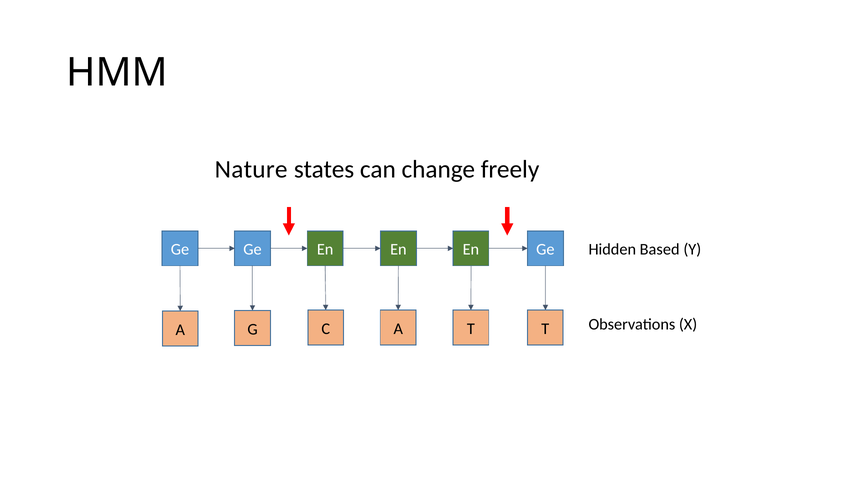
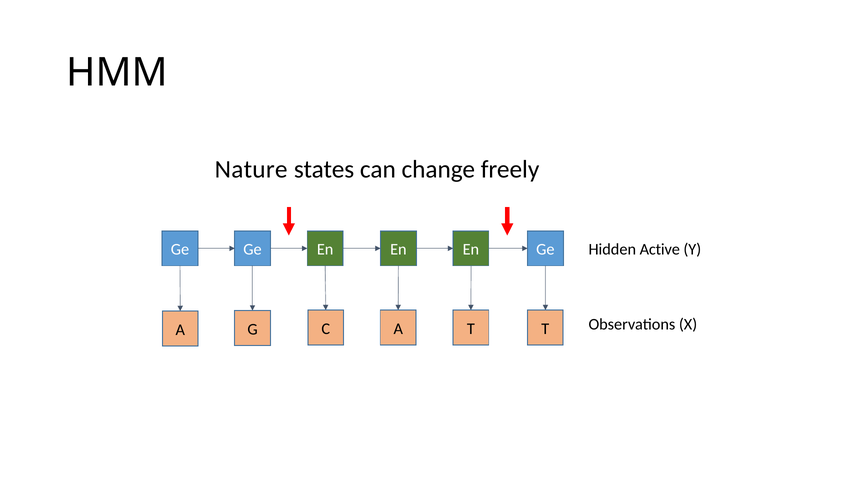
Based: Based -> Active (660, 250)
